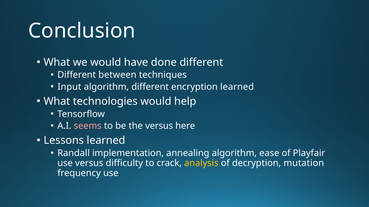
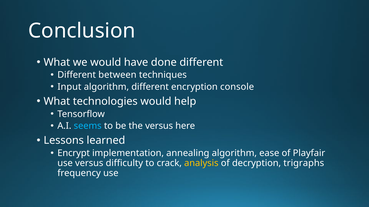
encryption learned: learned -> console (237, 87)
seems colour: pink -> light blue (88, 126)
Randall: Randall -> Encrypt (74, 154)
mutation: mutation -> trigraphs (304, 164)
